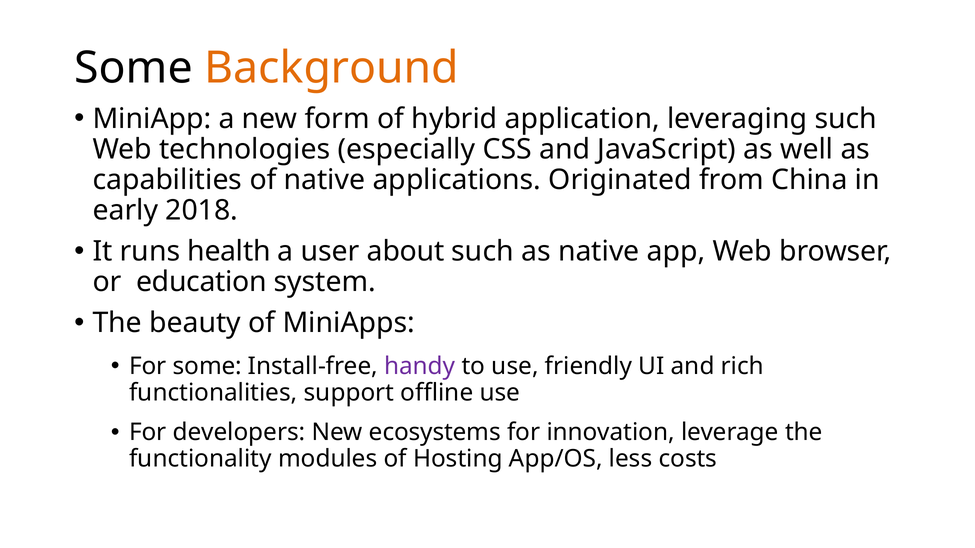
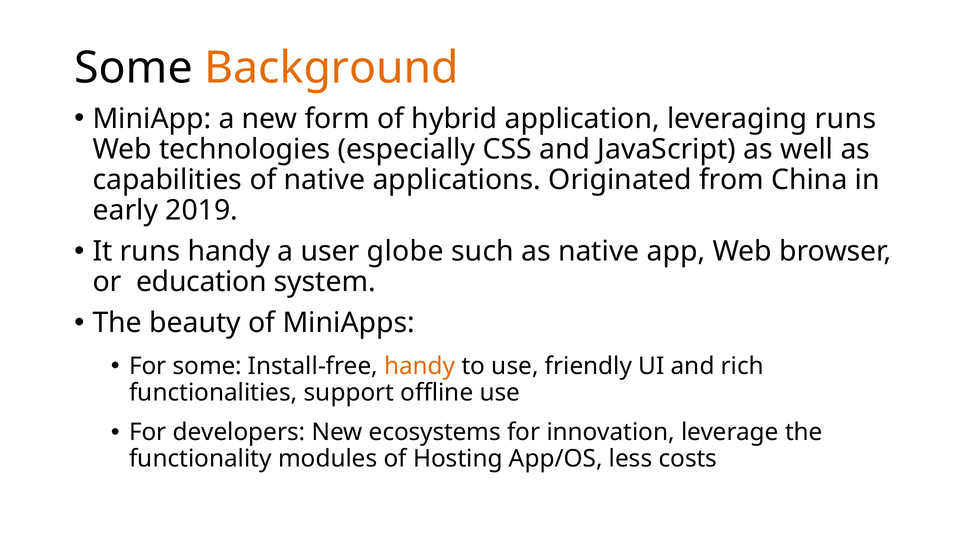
leveraging such: such -> runs (846, 119)
2018: 2018 -> 2019 (202, 211)
runs health: health -> handy (229, 252)
about: about -> globe (405, 252)
handy colour: purple -> orange (420, 367)
